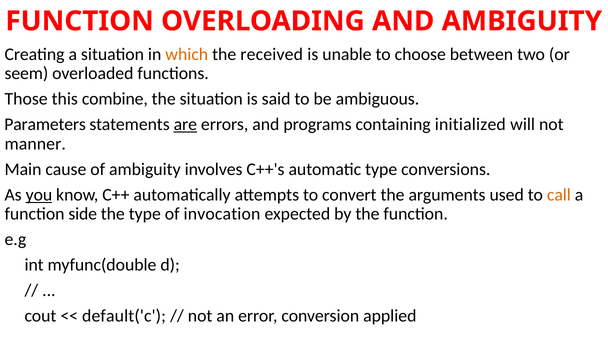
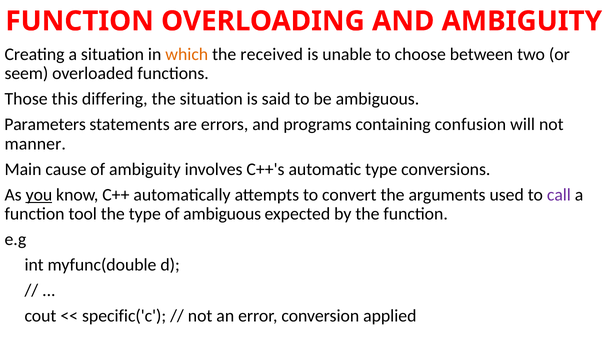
combine: combine -> differing (115, 99)
are underline: present -> none (185, 125)
initialized: initialized -> confusion (470, 125)
call colour: orange -> purple (559, 195)
side: side -> tool (83, 214)
of invocation: invocation -> ambiguous (222, 214)
default('c: default('c -> specific('c (124, 316)
